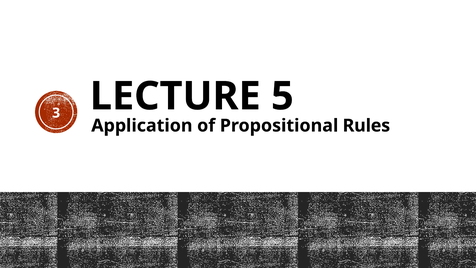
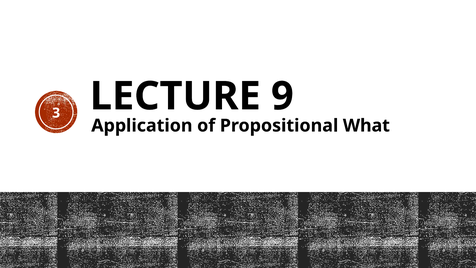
5: 5 -> 9 (282, 96)
Rules: Rules -> What (366, 125)
